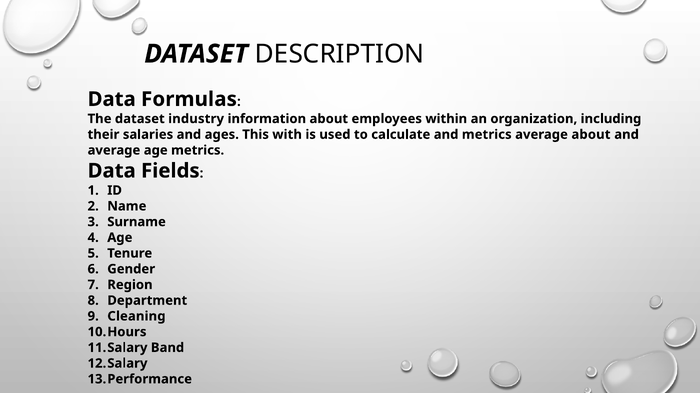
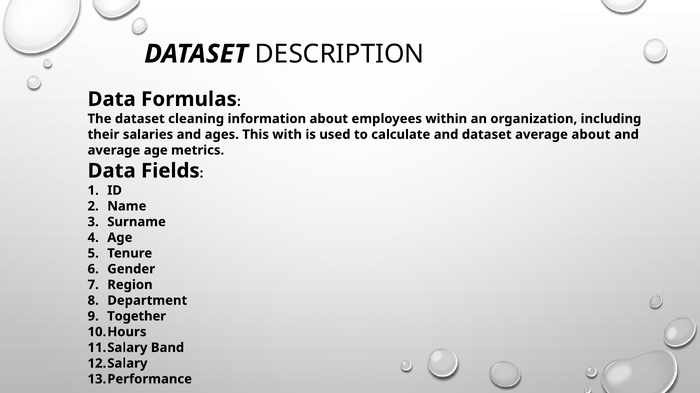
industry: industry -> cleaning (196, 119)
and metrics: metrics -> dataset (487, 135)
Cleaning: Cleaning -> Together (137, 317)
